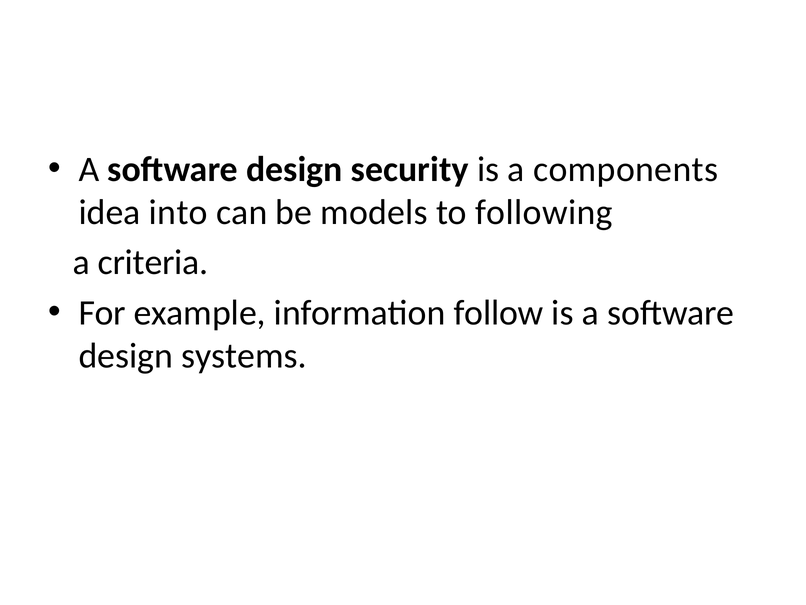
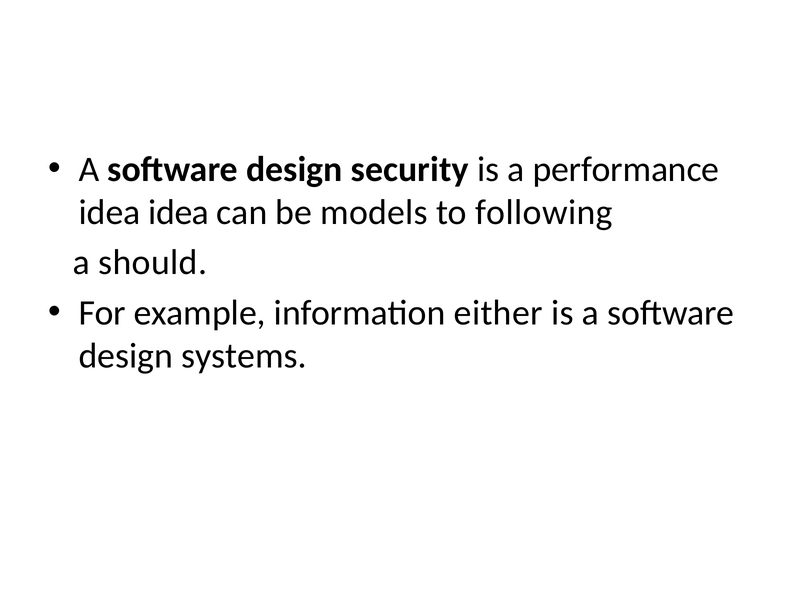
components: components -> performance (626, 169)
idea into: into -> idea (179, 212)
criteria: criteria -> should (153, 262)
follow: follow -> either (498, 312)
